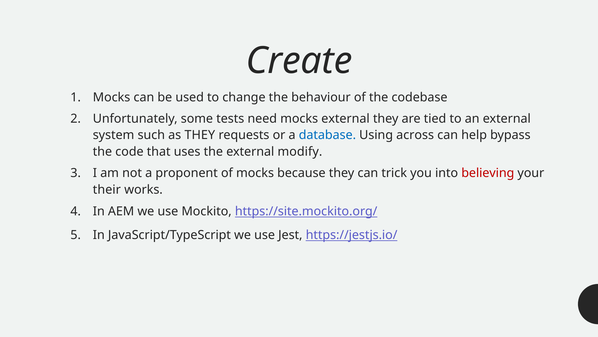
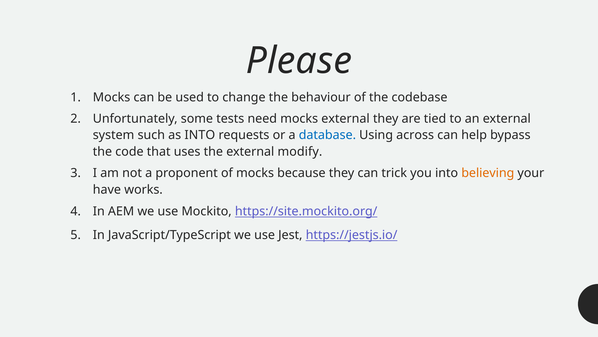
Create: Create -> Please (299, 61)
as THEY: THEY -> INTO (200, 135)
believing colour: red -> orange (488, 173)
their: their -> have (107, 189)
